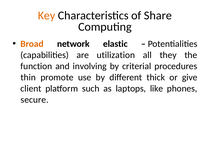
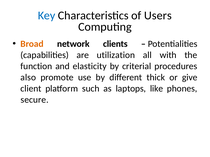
Key colour: orange -> blue (47, 15)
Share: Share -> Users (158, 15)
elastic: elastic -> clients (115, 44)
they: they -> with (168, 55)
involving: involving -> elasticity (90, 66)
thin: thin -> also (28, 78)
